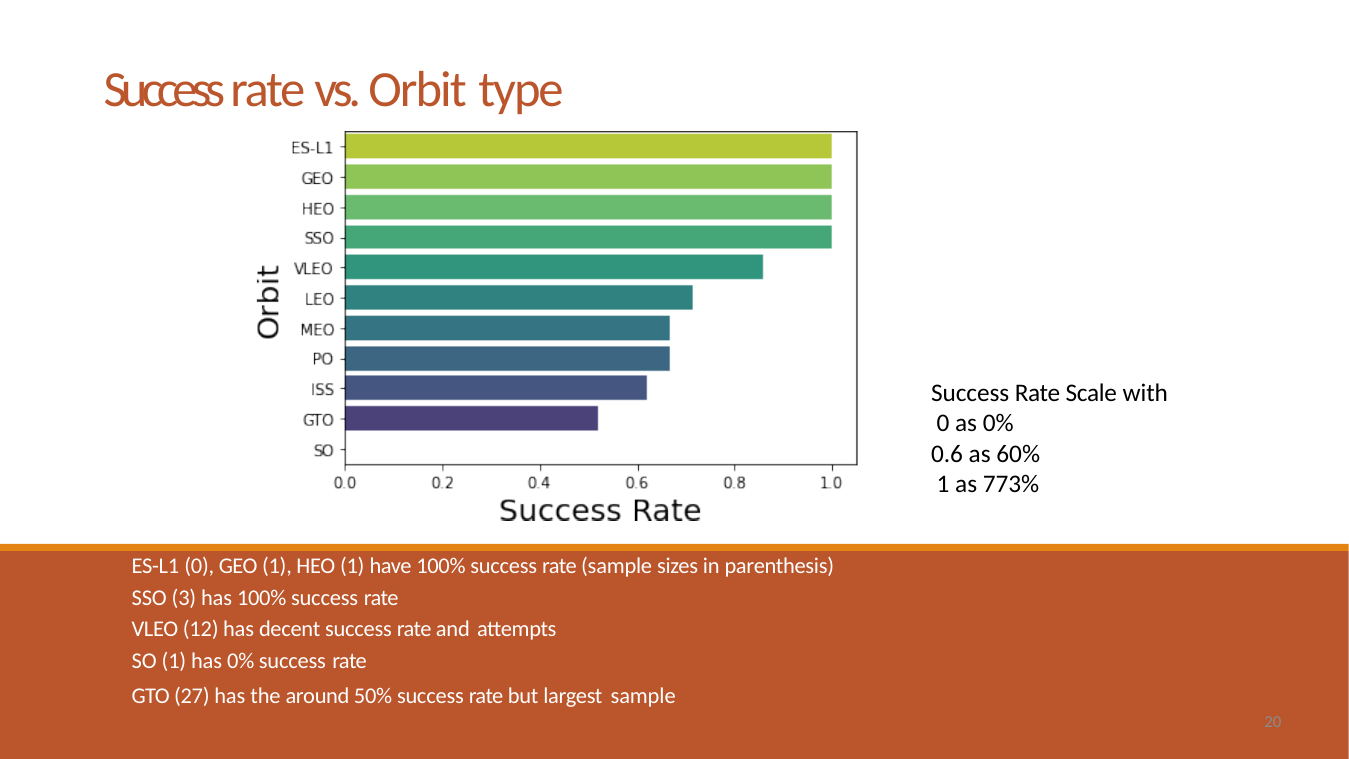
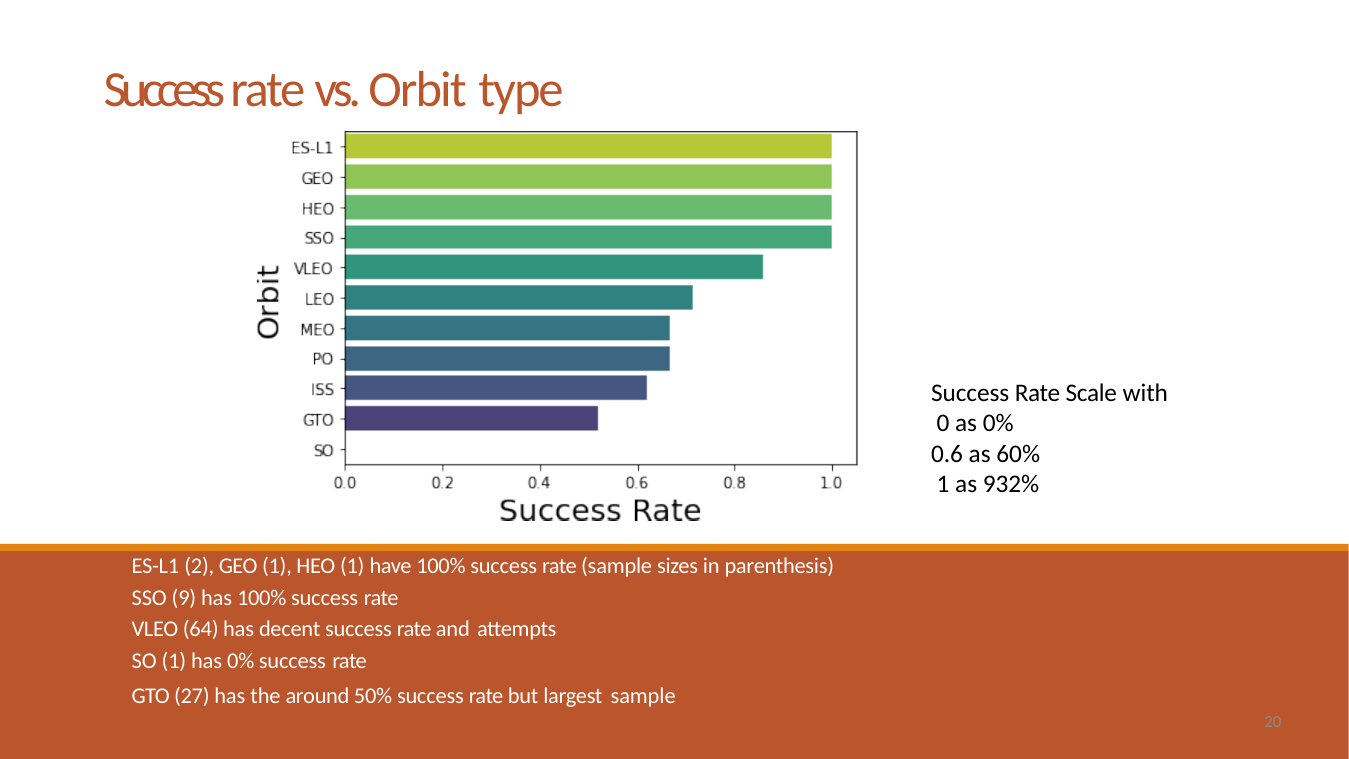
773%: 773% -> 932% (1011, 484)
ES-L1 0: 0 -> 2 (199, 566)
3: 3 -> 9 (184, 598)
12: 12 -> 64 (201, 628)
